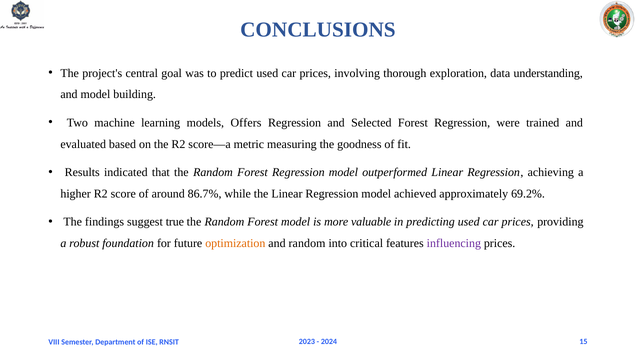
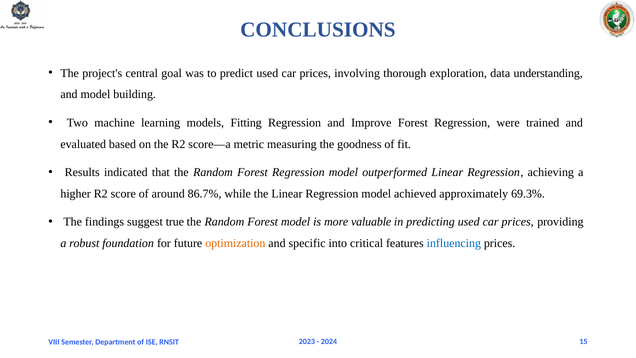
Offers: Offers -> Fitting (246, 123)
Selected: Selected -> Improve (371, 123)
69.2%: 69.2% -> 69.3% (528, 194)
and random: random -> specific (307, 243)
influencing colour: purple -> blue (454, 243)
